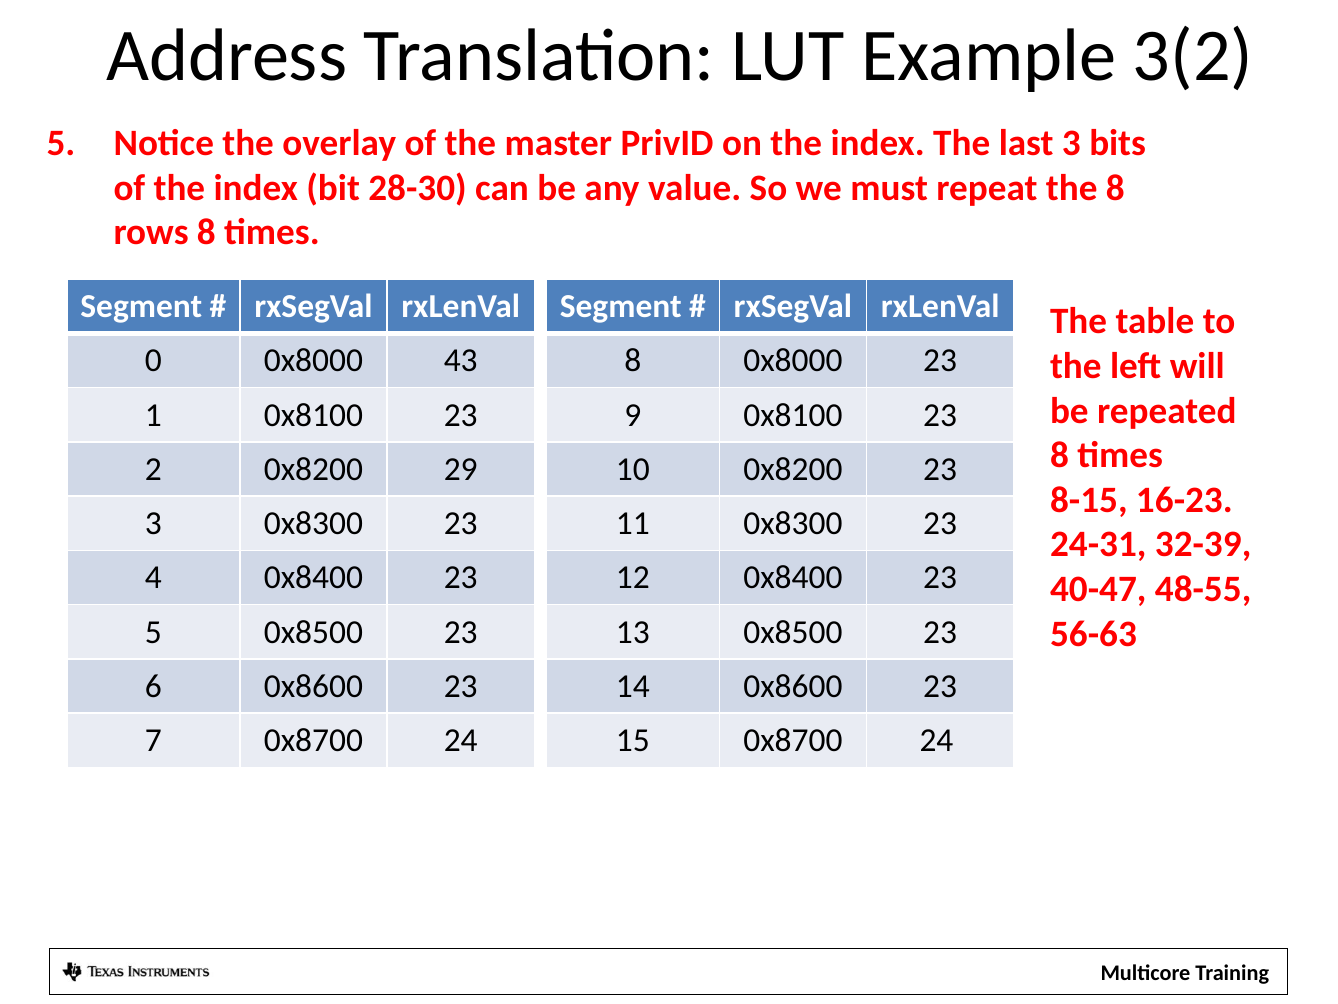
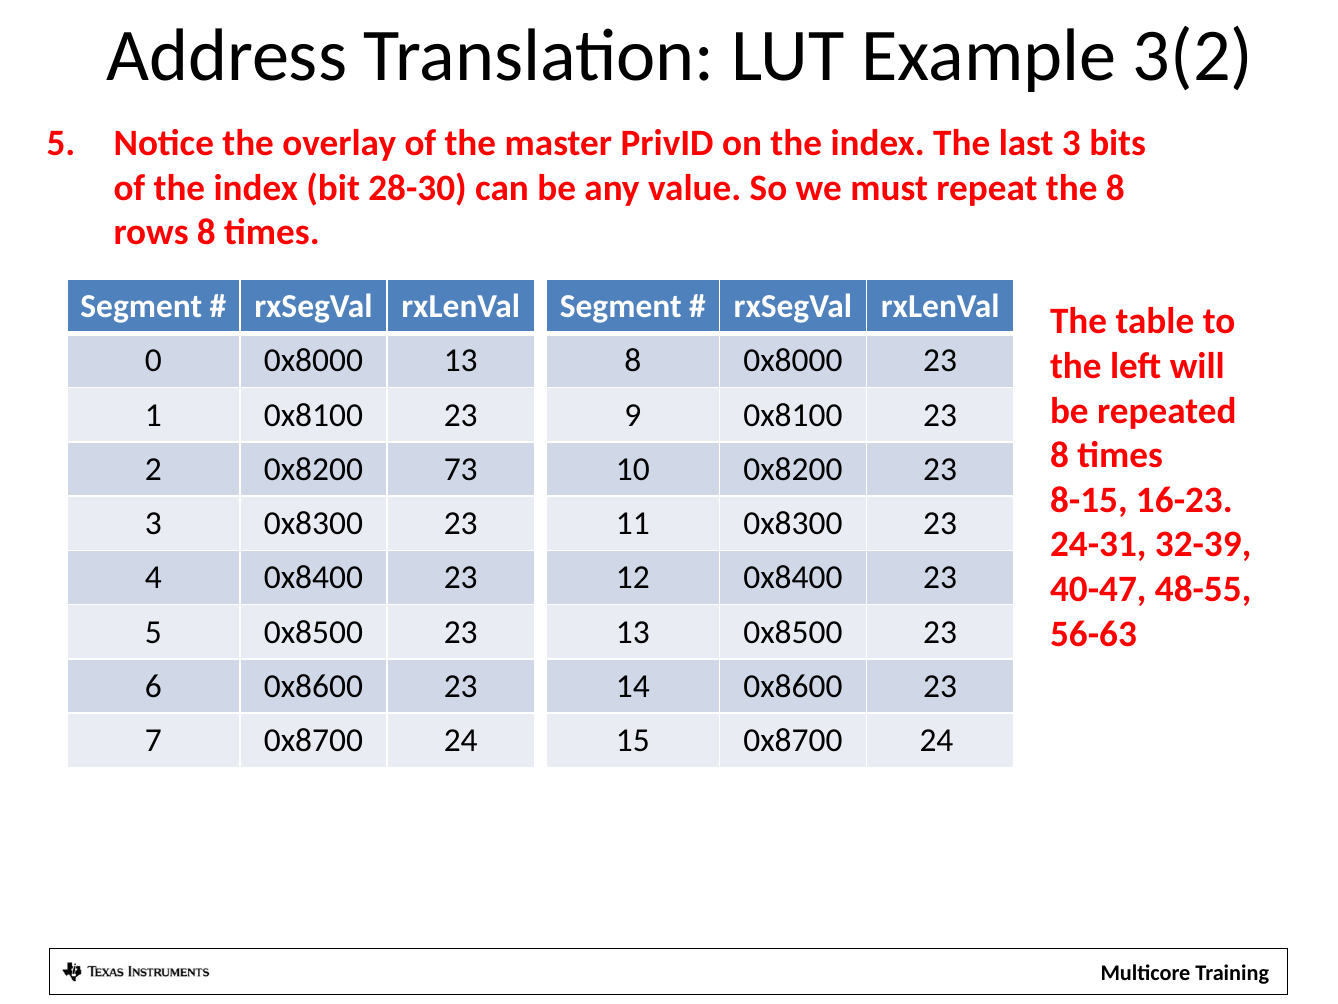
0x8000 43: 43 -> 13 (461, 361)
29: 29 -> 73 (461, 469)
